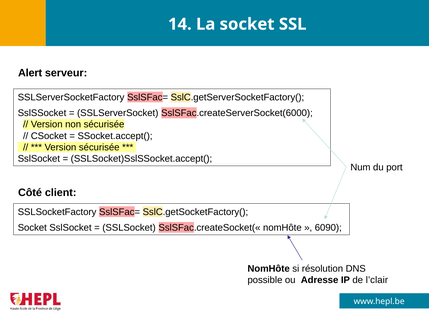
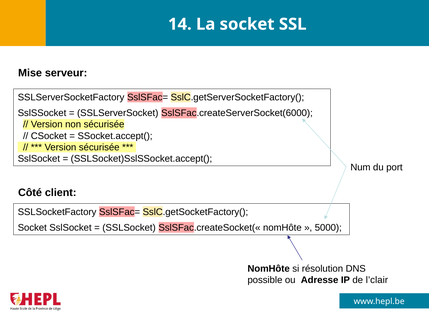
Alert: Alert -> Mise (30, 73)
6090: 6090 -> 5000 (328, 227)
